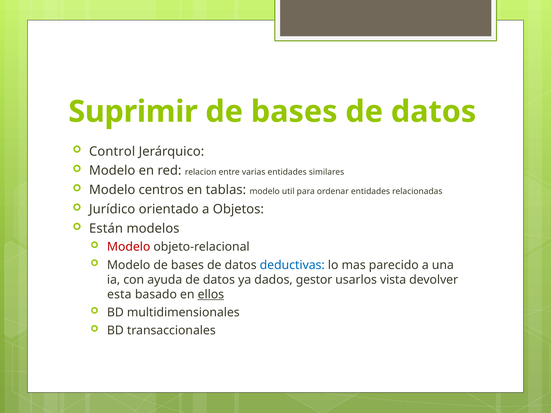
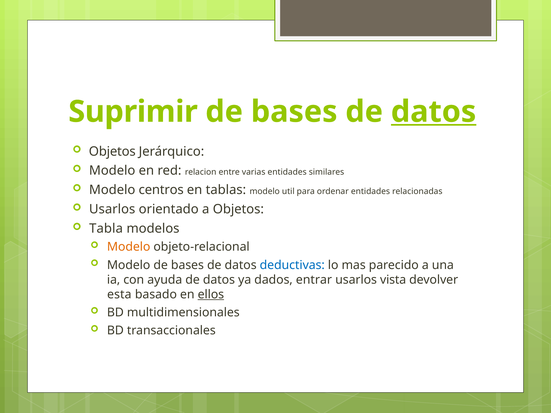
datos underline: none -> present (434, 112)
Control: Control -> Objetos (112, 152)
Jurídico: Jurídico -> Usarlos (112, 209)
Están: Están -> Tabla (106, 229)
Modelo colour: red -> orange (129, 247)
gestor: gestor -> entrar (314, 280)
